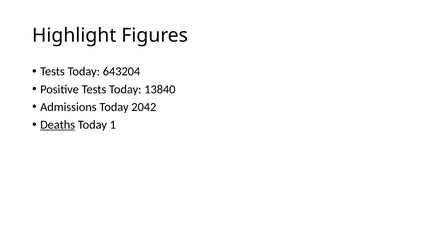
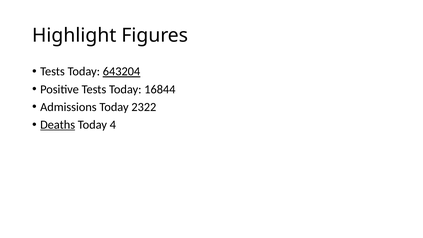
643204 underline: none -> present (122, 72)
13840: 13840 -> 16844 (160, 89)
2042: 2042 -> 2322 (144, 107)
1: 1 -> 4 (113, 125)
